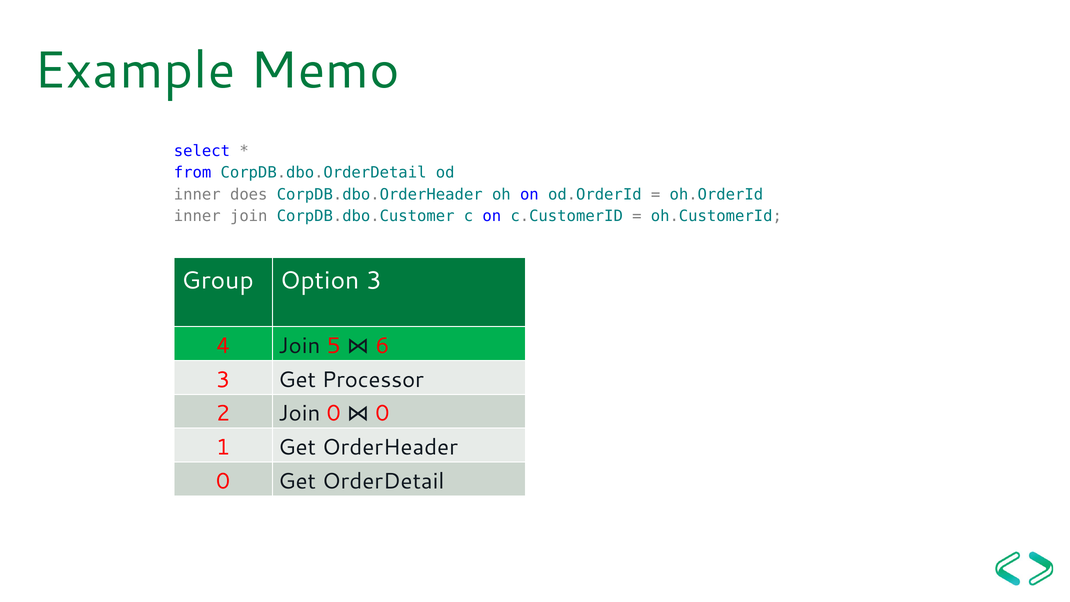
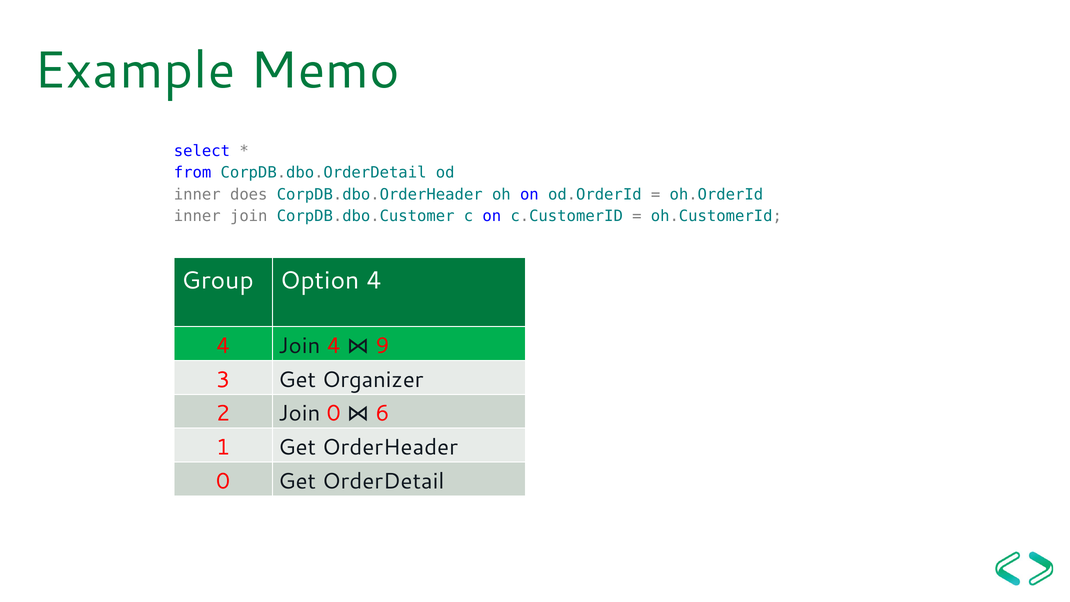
Option 3: 3 -> 4 (374, 281)
Join 5: 5 -> 4 (334, 346)
6: 6 -> 9 (382, 346)
Processor: Processor -> Organizer (373, 380)
0: 0 -> 6 (382, 413)
